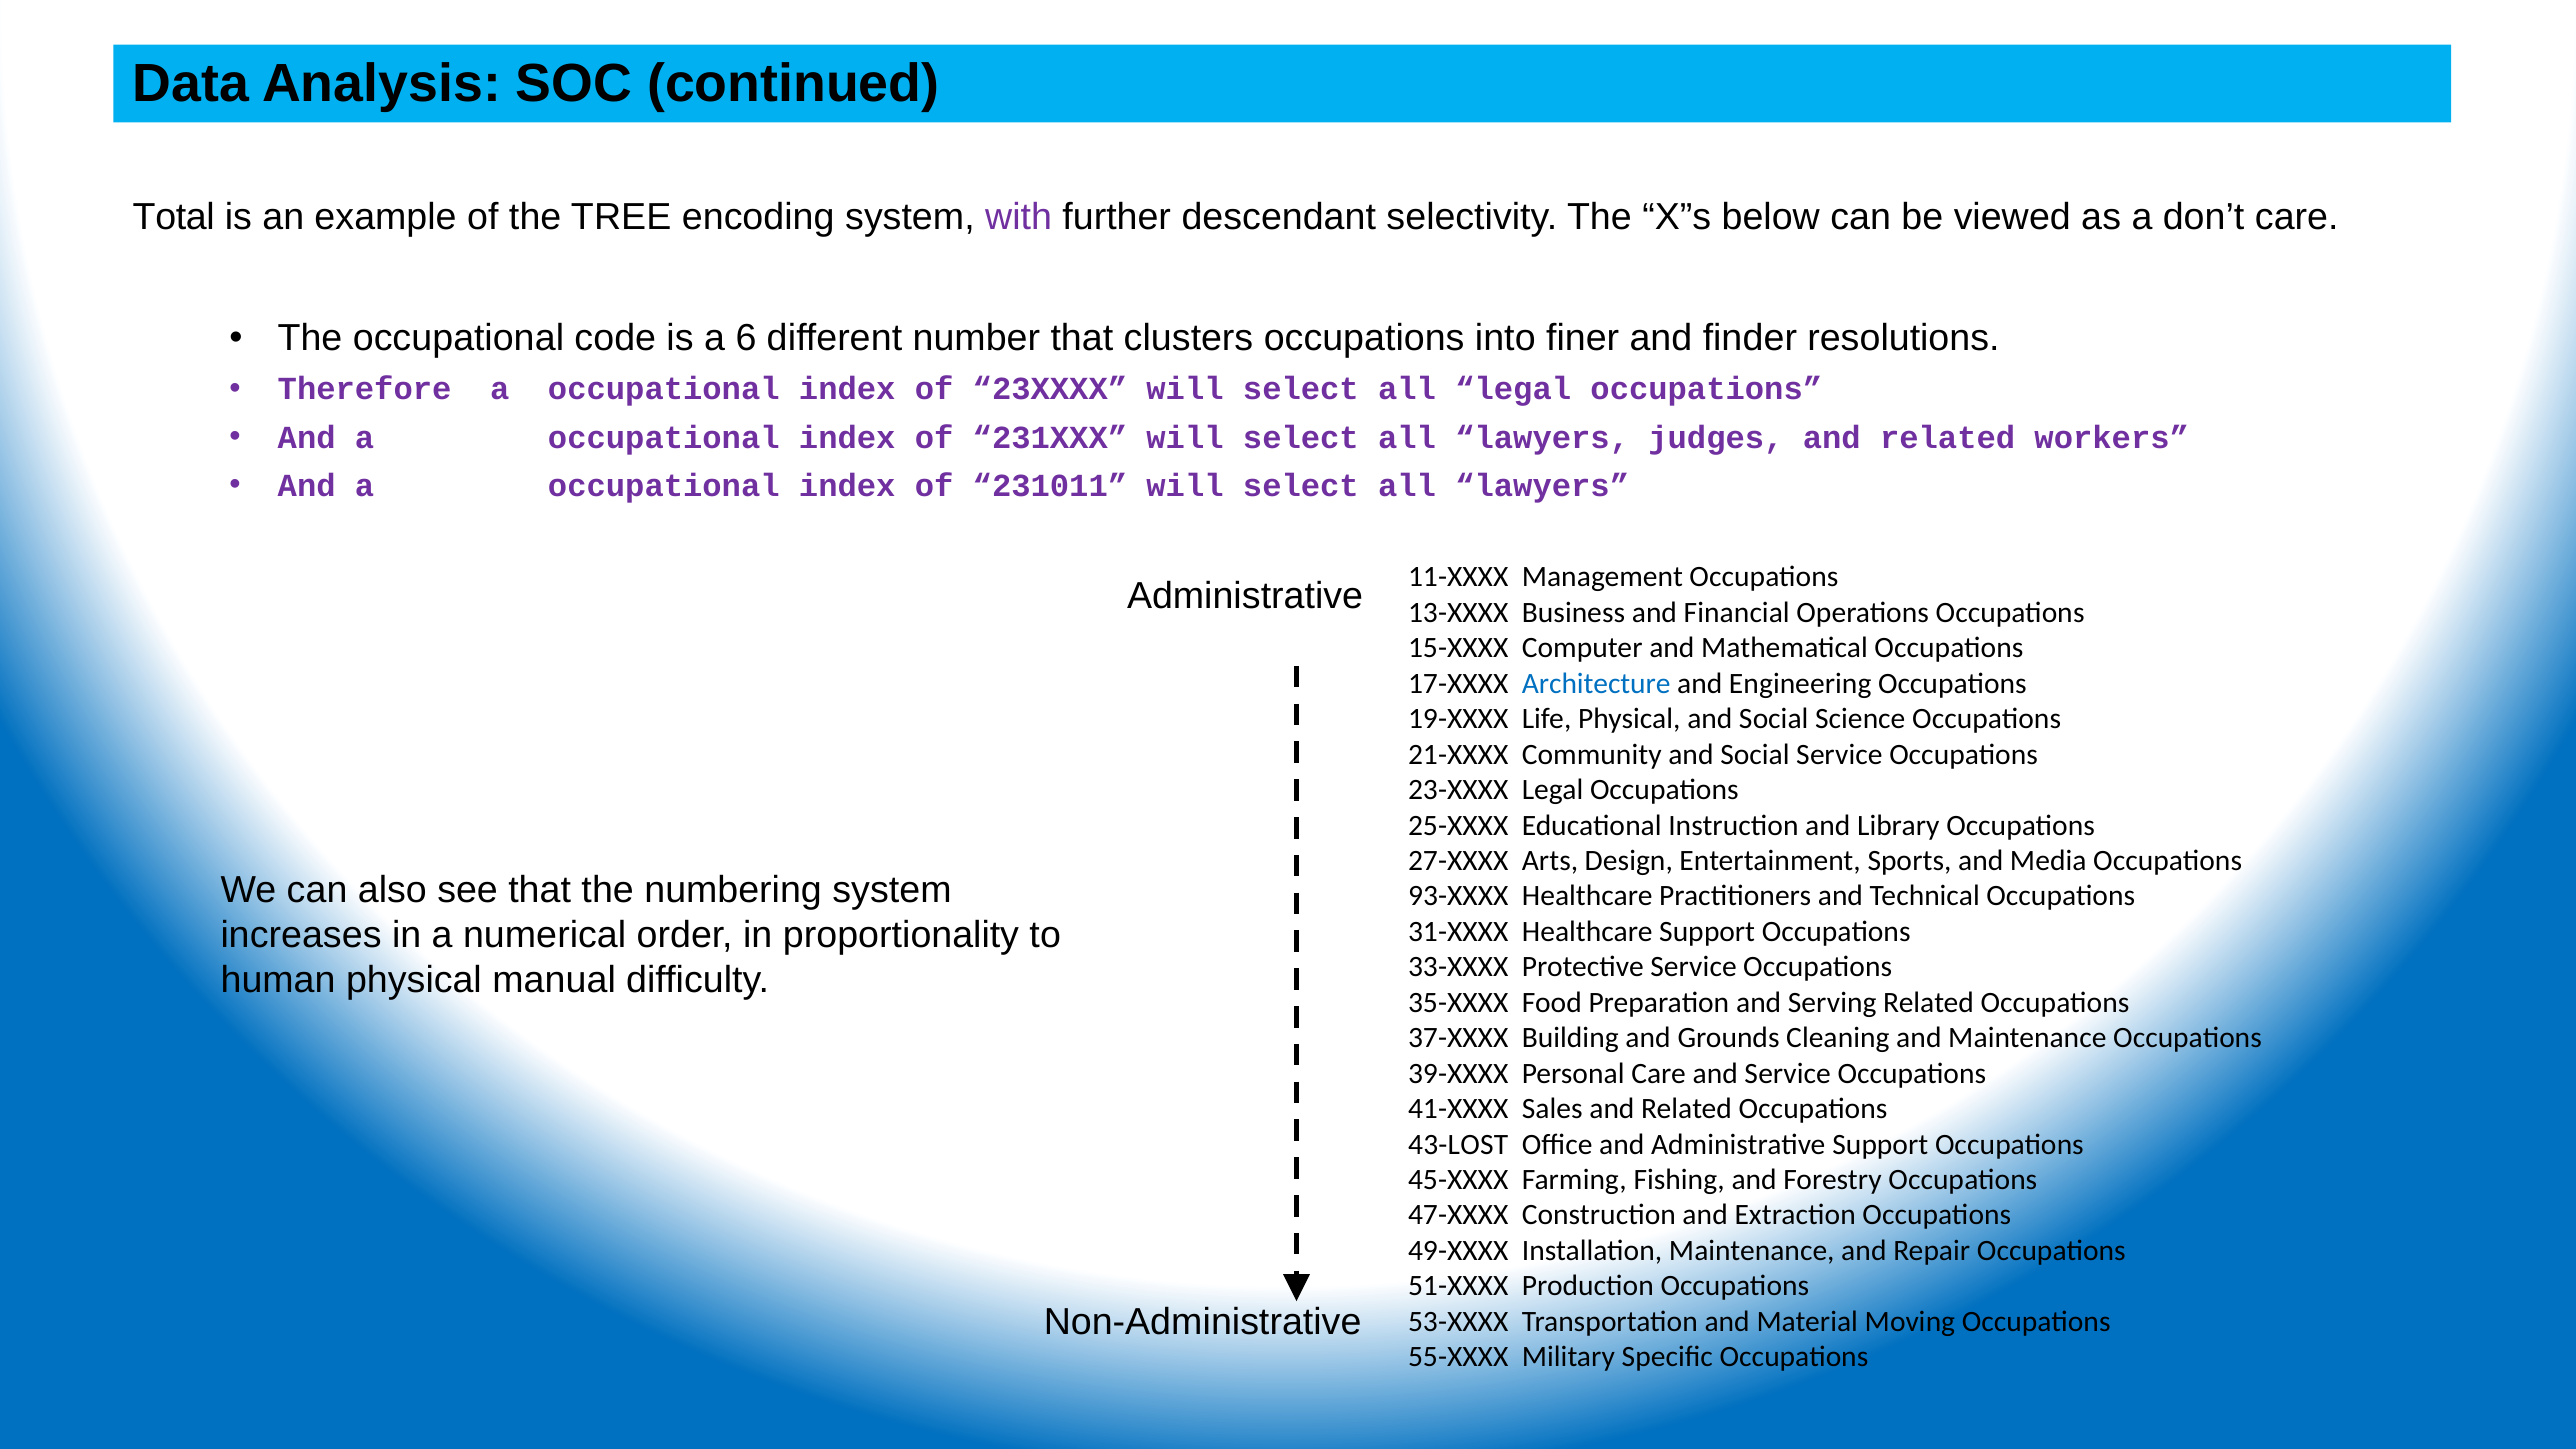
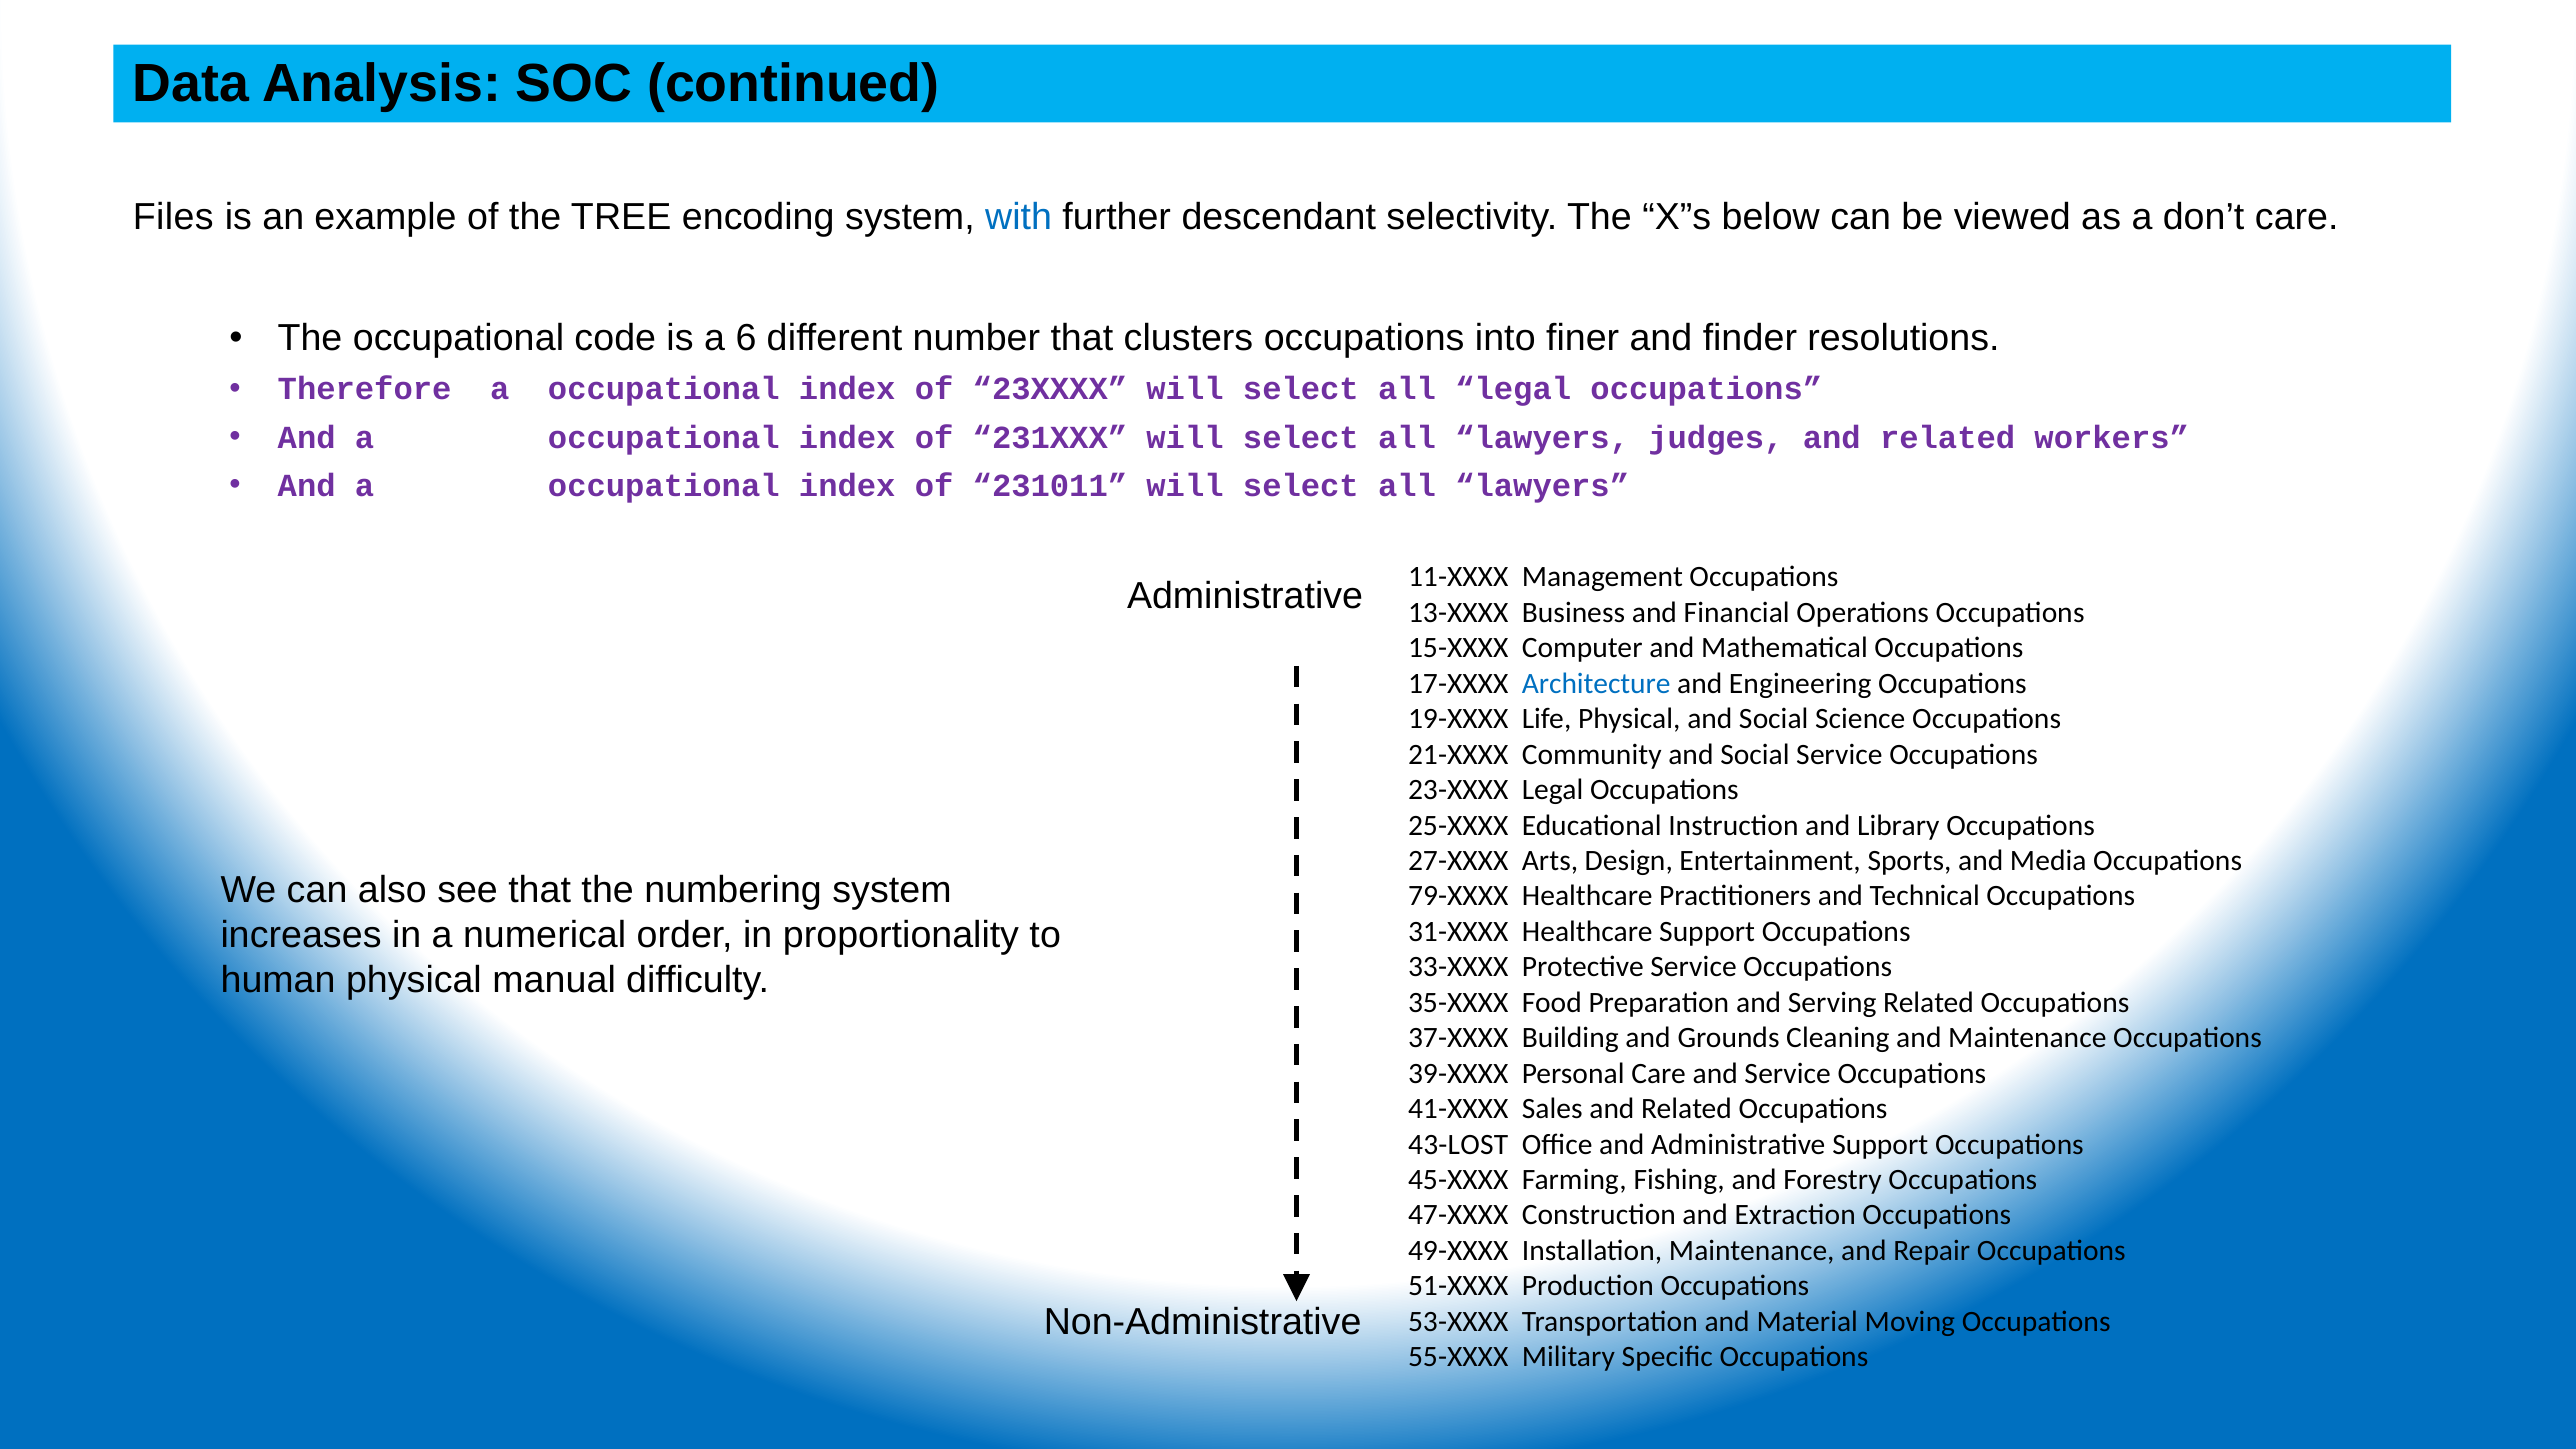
Total: Total -> Files (173, 217)
with colour: purple -> blue (1019, 217)
93-XXXX: 93-XXXX -> 79-XXXX (1458, 896)
